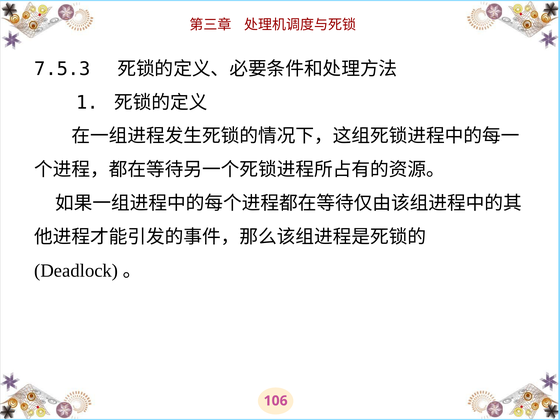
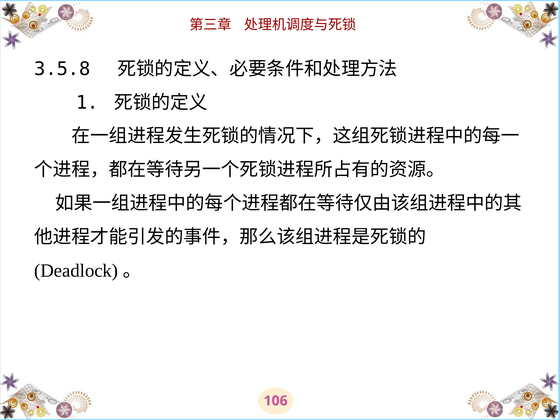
7.5.3: 7.5.3 -> 3.5.8 (62, 69)
